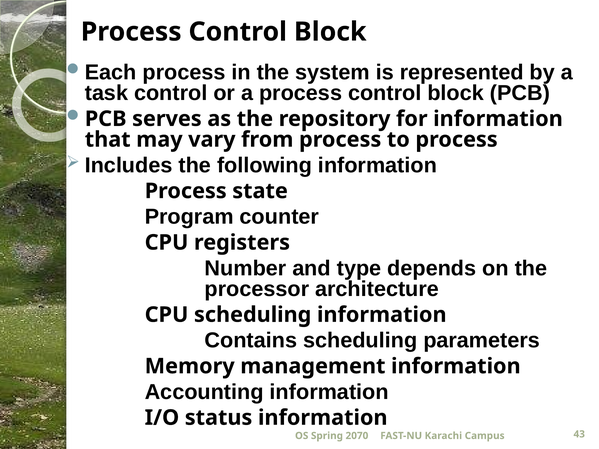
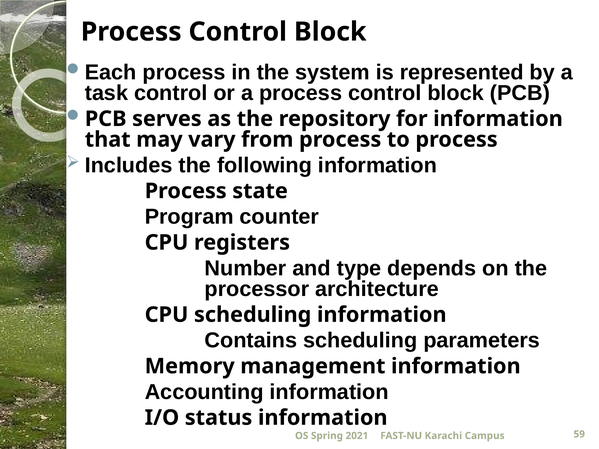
2070: 2070 -> 2021 (357, 436)
43: 43 -> 59 (579, 434)
